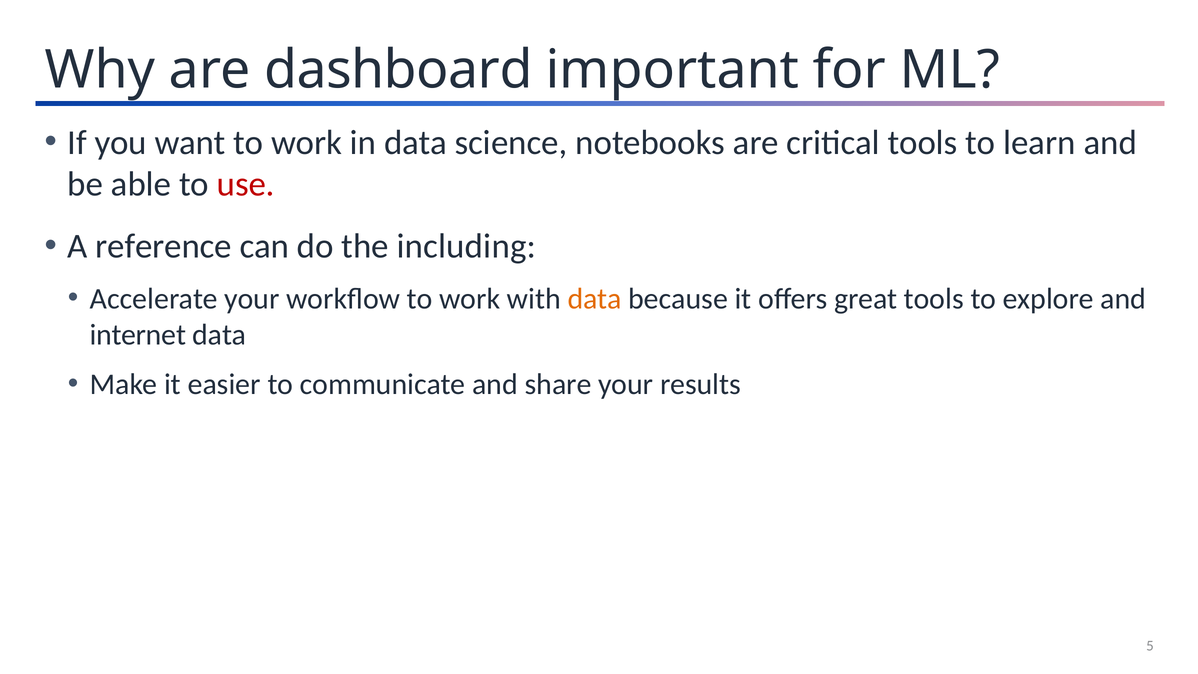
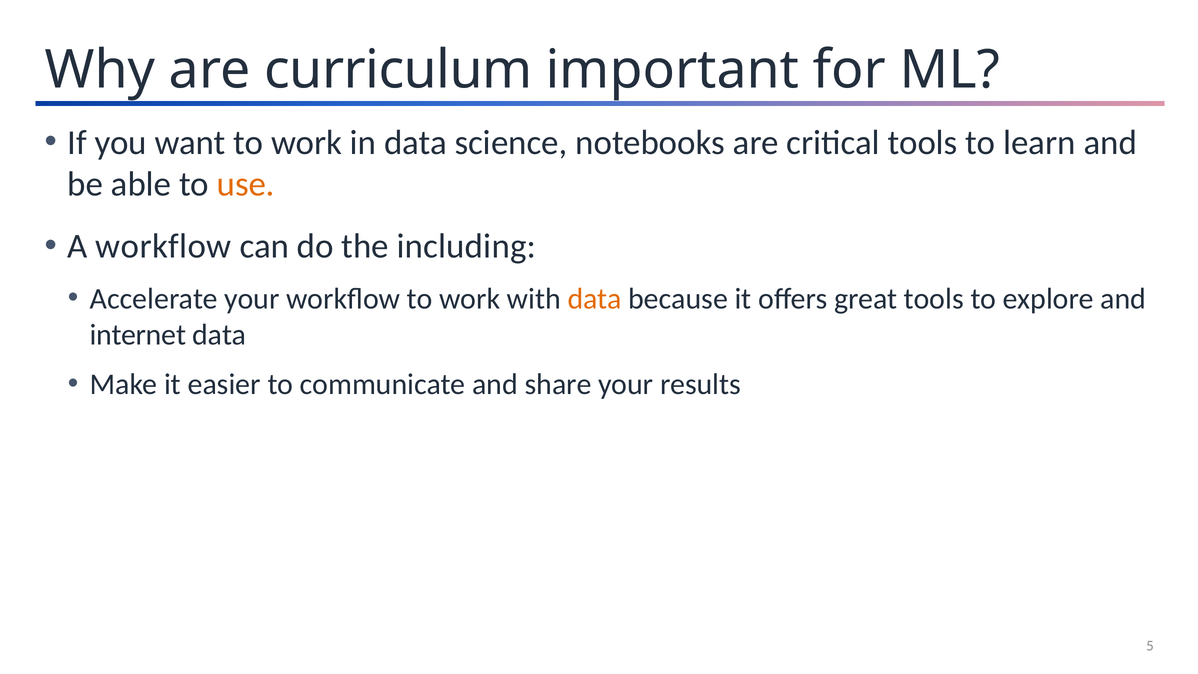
dashboard: dashboard -> curriculum (398, 70)
use colour: red -> orange (246, 184)
A reference: reference -> workflow (163, 246)
